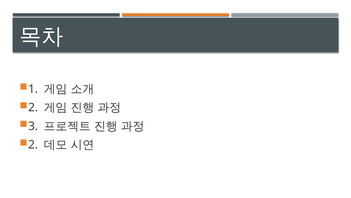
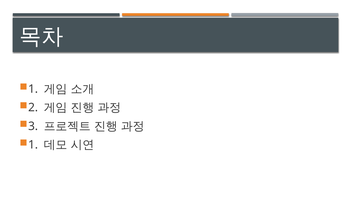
2: 2 -> 1 (33, 144)
